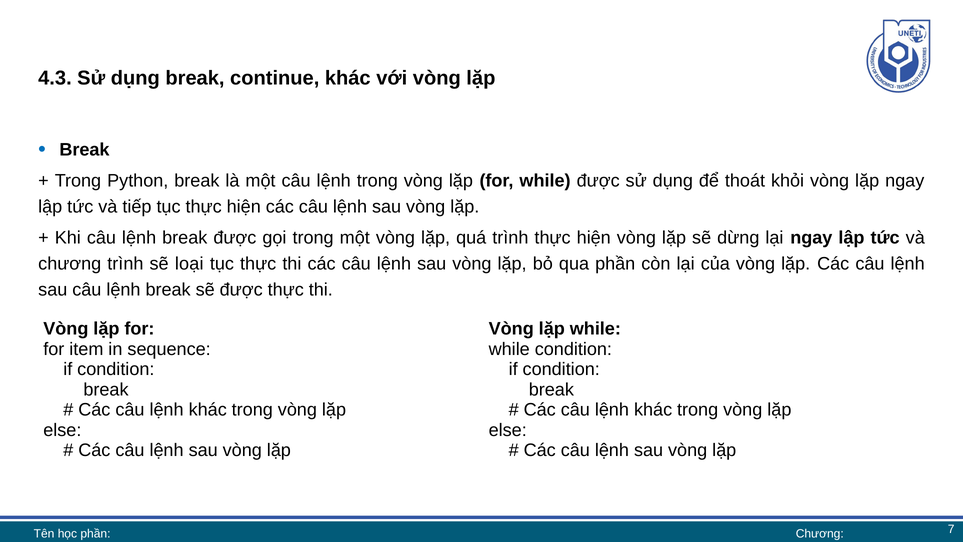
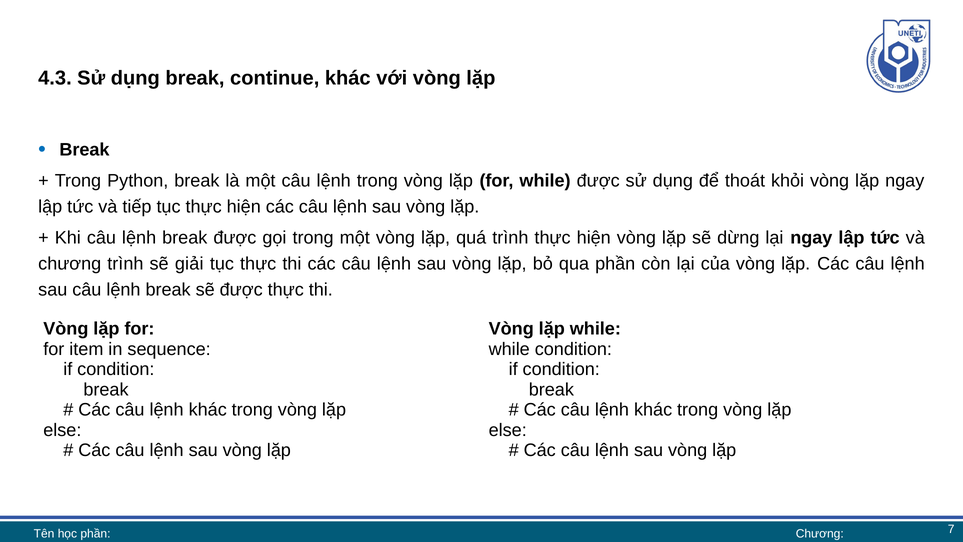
loại: loại -> giải (189, 264)
